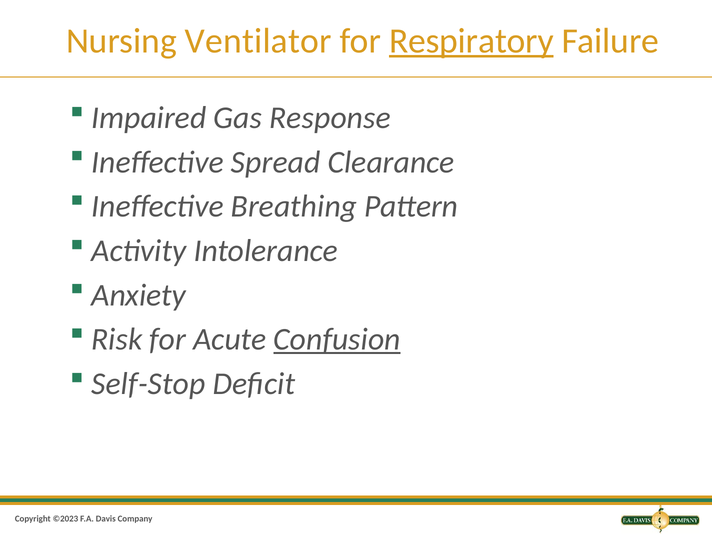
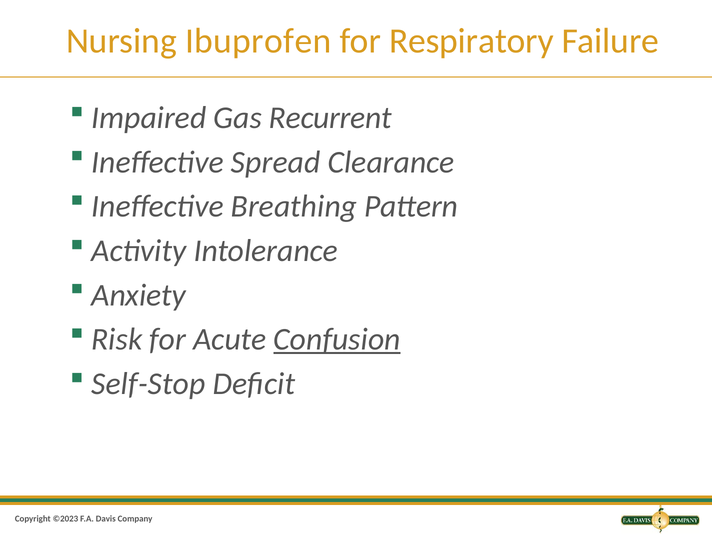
Ventilator: Ventilator -> Ibuprofen (258, 41)
Respiratory underline: present -> none (471, 41)
Response: Response -> Recurrent (330, 118)
